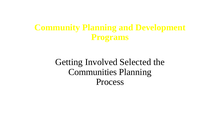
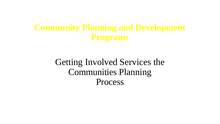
Selected: Selected -> Services (135, 62)
